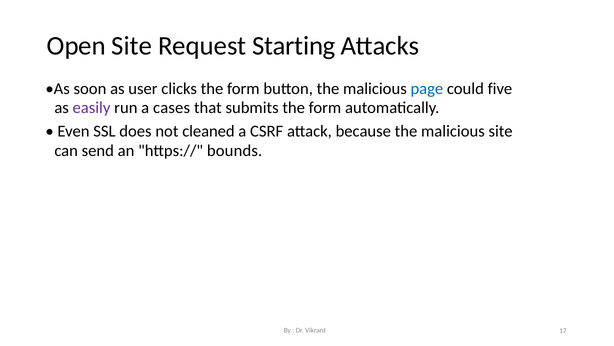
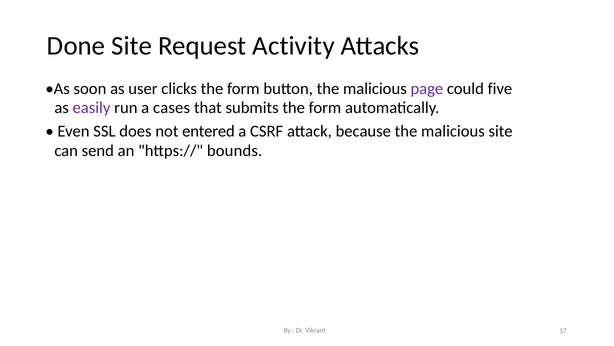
Open: Open -> Done (76, 46)
Starting: Starting -> Activity (294, 46)
page colour: blue -> purple (427, 89)
cleaned: cleaned -> entered (208, 131)
